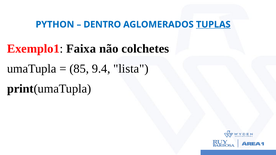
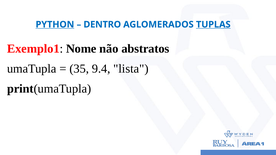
PYTHON underline: none -> present (55, 25)
Faixa: Faixa -> Nome (81, 49)
colchetes: colchetes -> abstratos (145, 49)
85: 85 -> 35 (79, 69)
